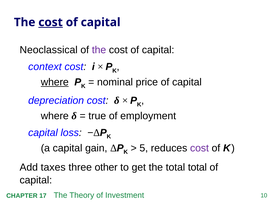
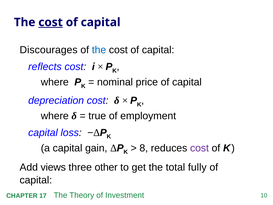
Neoclassical: Neoclassical -> Discourages (49, 50)
the colour: purple -> blue (99, 50)
context: context -> reflects (45, 67)
where underline: present -> none (55, 82)
5: 5 -> 8 (144, 148)
taxes: taxes -> views (53, 167)
total total: total -> fully (197, 167)
